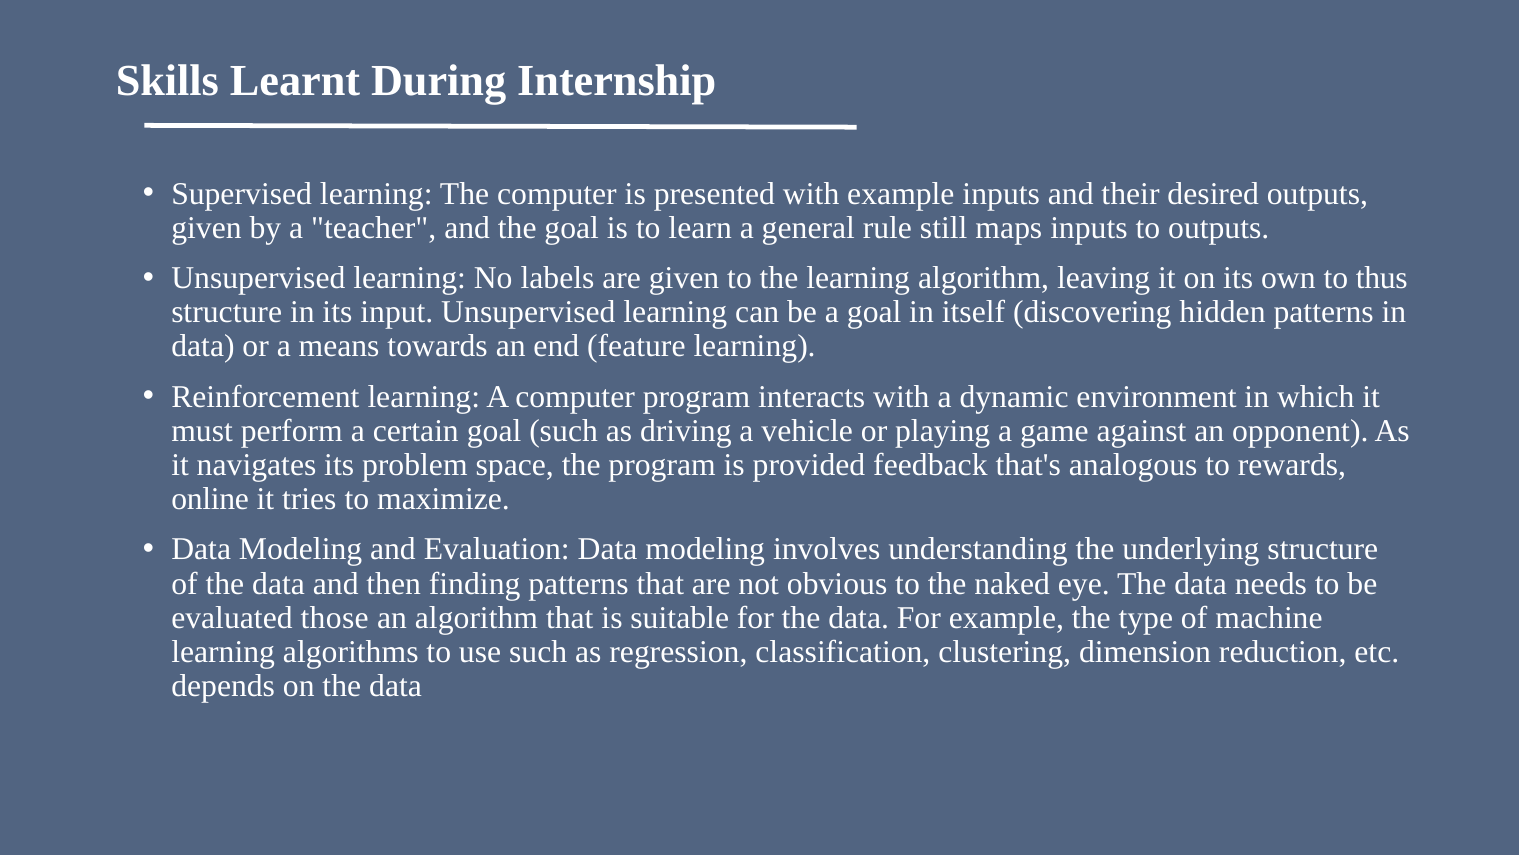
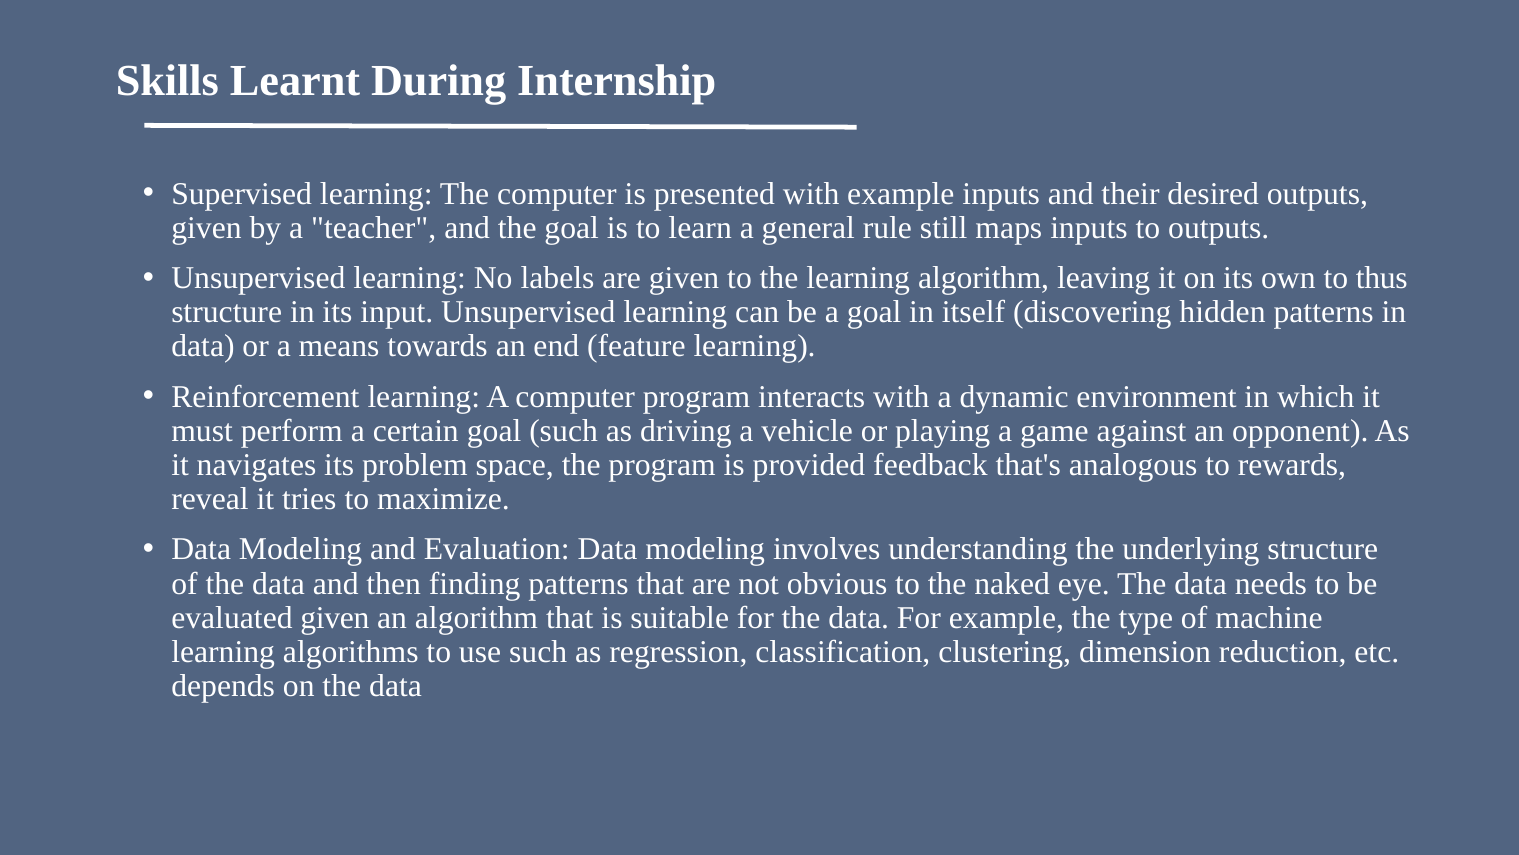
online: online -> reveal (210, 499)
evaluated those: those -> given (335, 617)
